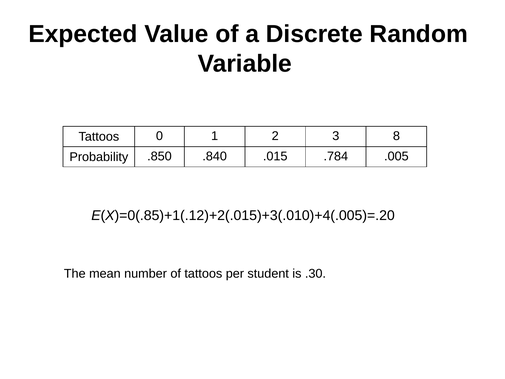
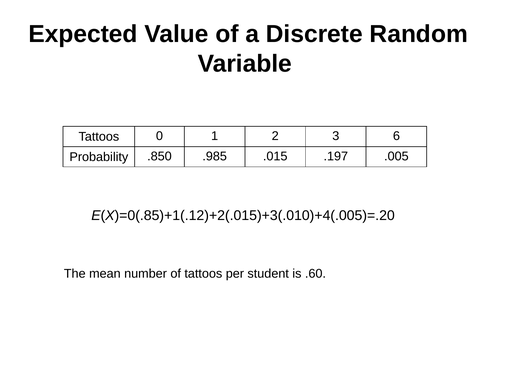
8: 8 -> 6 (396, 136)
.840: .840 -> .985 (215, 156)
.784: .784 -> .197 (336, 156)
.30: .30 -> .60 (315, 273)
